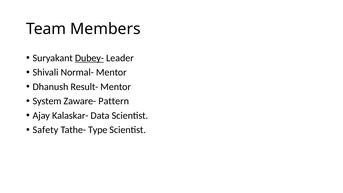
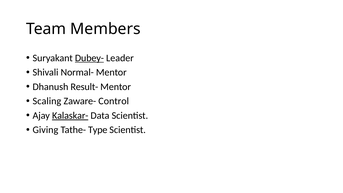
System: System -> Scaling (47, 101)
Pattern: Pattern -> Control (114, 101)
Kalaskar- underline: none -> present (70, 116)
Safety: Safety -> Giving (45, 130)
